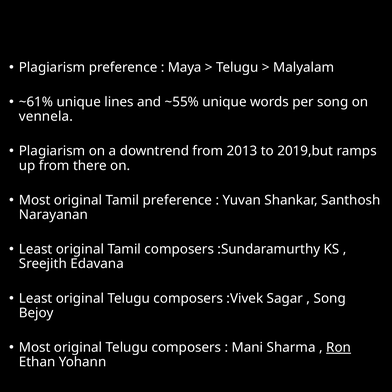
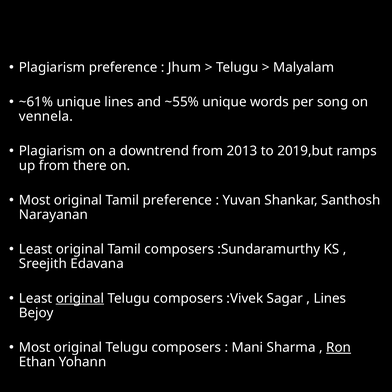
Maya: Maya -> Jhum (185, 67)
original underline: none -> present (80, 298)
Song: Song -> Lines (330, 298)
